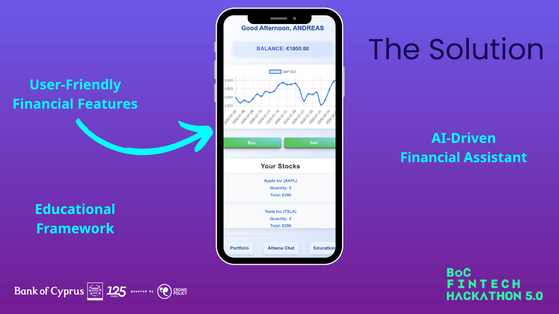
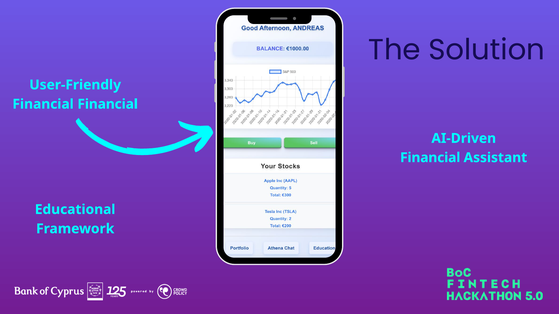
Financial Features: Features -> Financial (108, 104)
